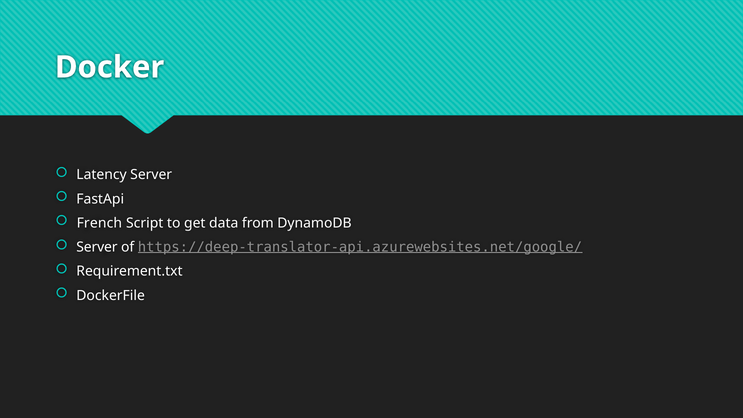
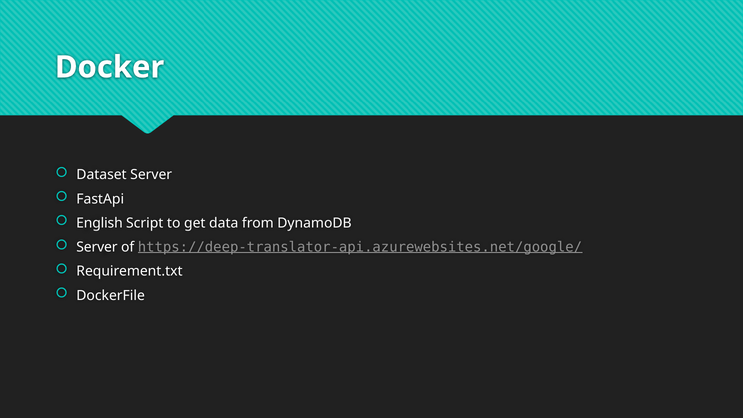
Latency: Latency -> Dataset (102, 175)
French: French -> English (99, 223)
